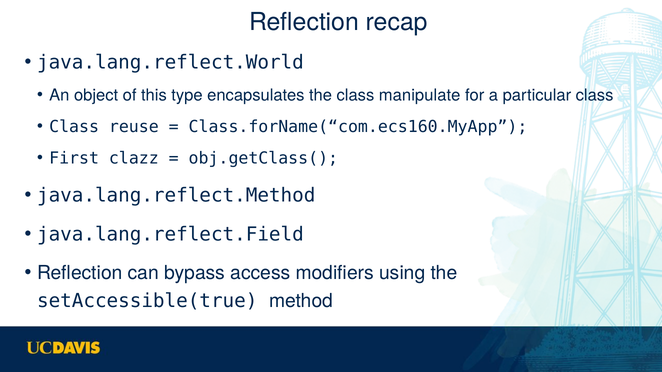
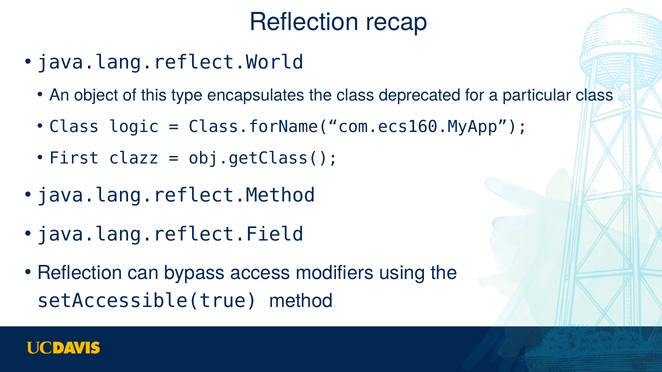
manipulate: manipulate -> deprecated (420, 95)
reuse: reuse -> logic (134, 127)
